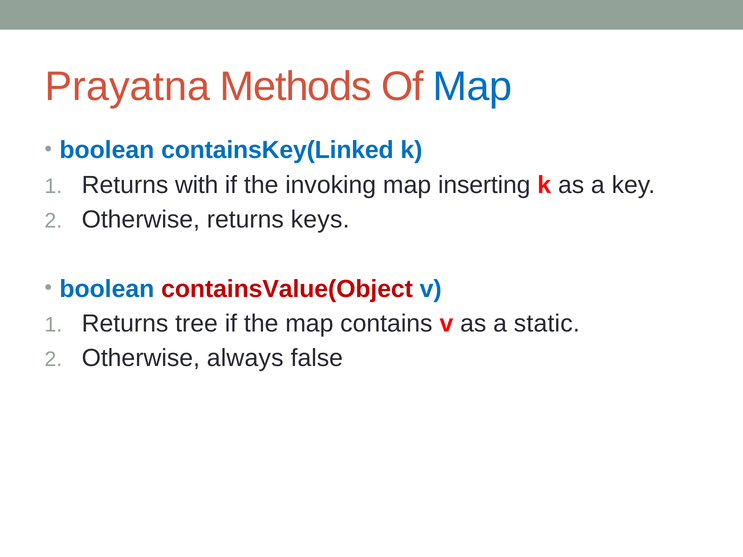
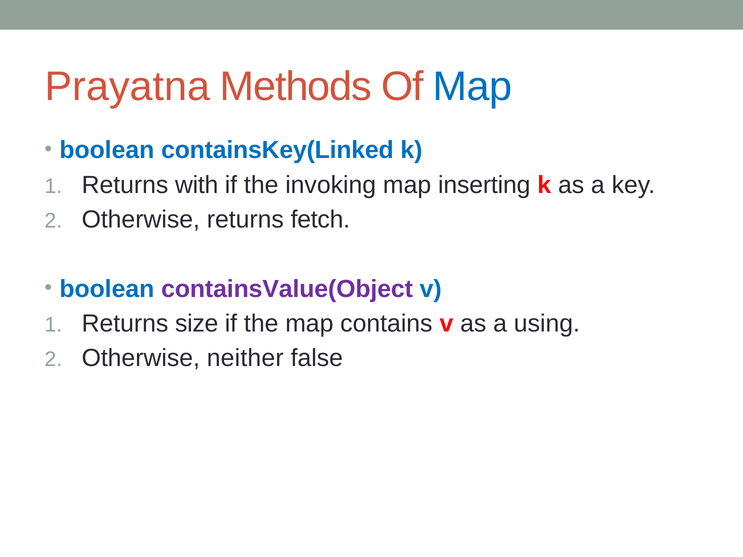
keys: keys -> fetch (320, 220)
containsValue(Object colour: red -> purple (287, 289)
tree: tree -> size (197, 324)
static: static -> using (547, 324)
always: always -> neither (245, 358)
